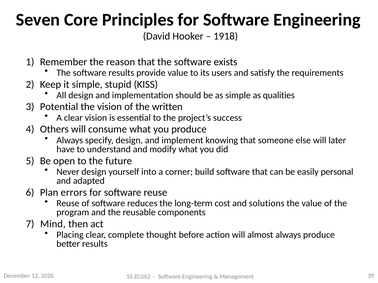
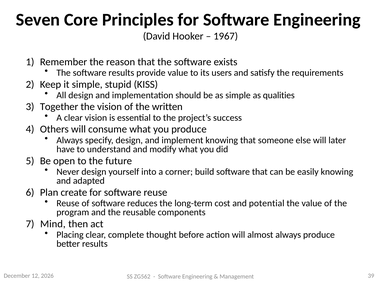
1918: 1918 -> 1967 (226, 36)
Potential: Potential -> Together (59, 107)
easily personal: personal -> knowing (337, 172)
errors: errors -> create (74, 193)
solutions: solutions -> potential (267, 204)
